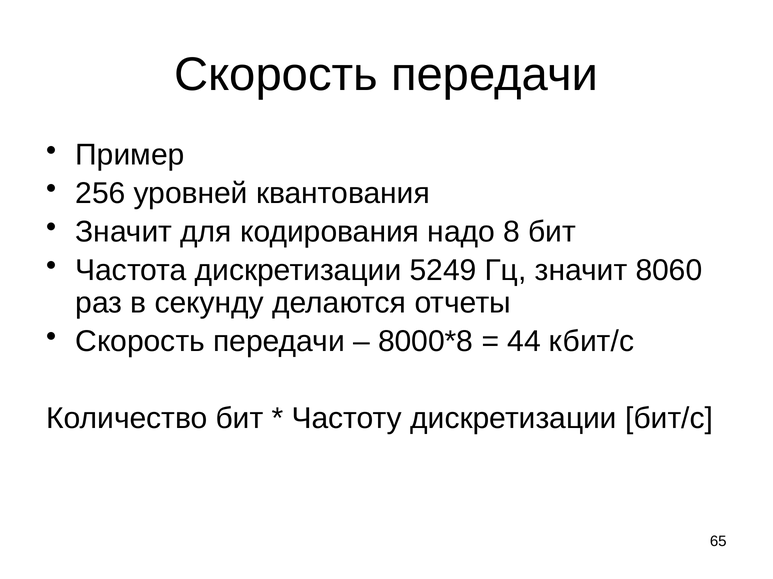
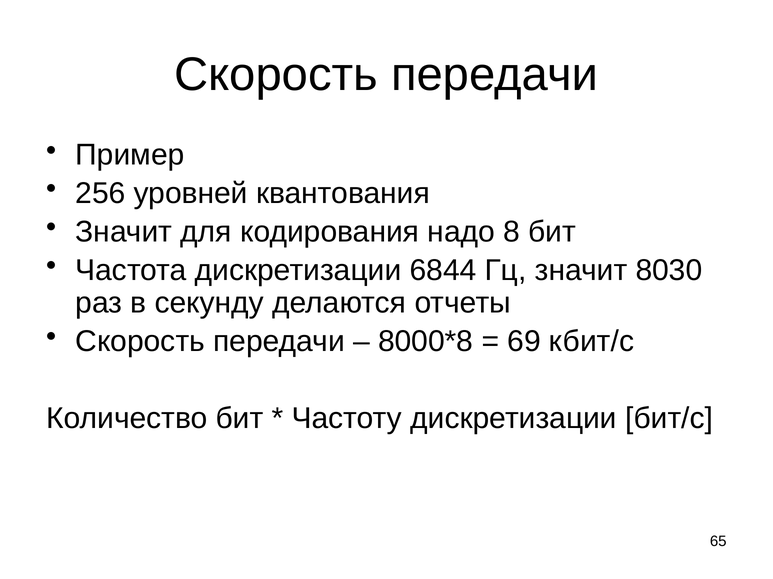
5249: 5249 -> 6844 (443, 271)
8060: 8060 -> 8030 (669, 271)
44: 44 -> 69 (524, 342)
